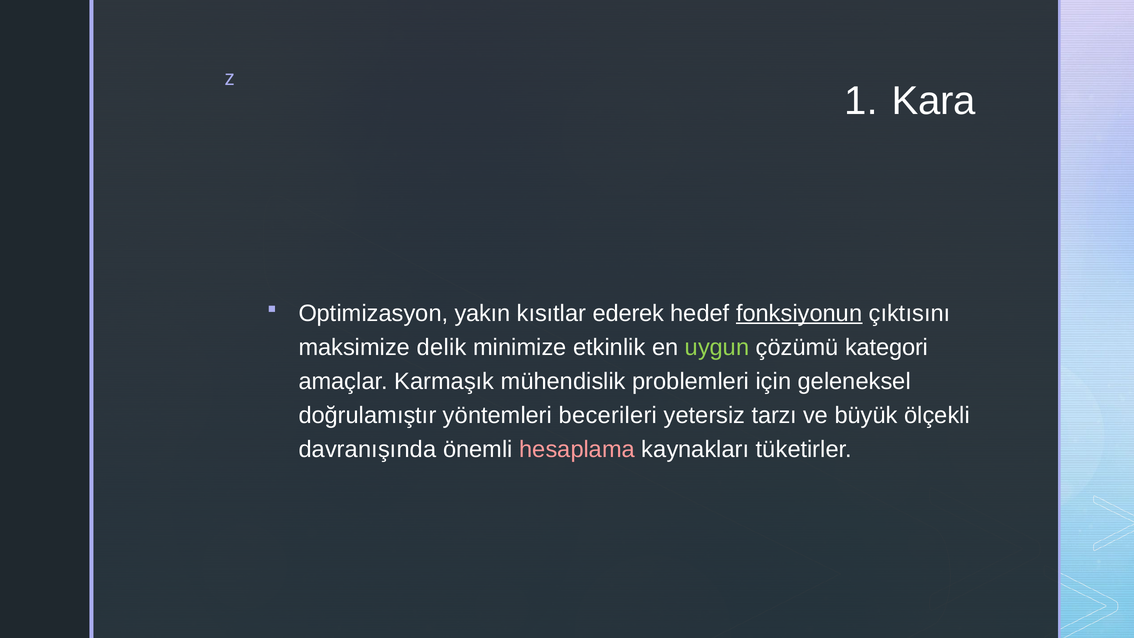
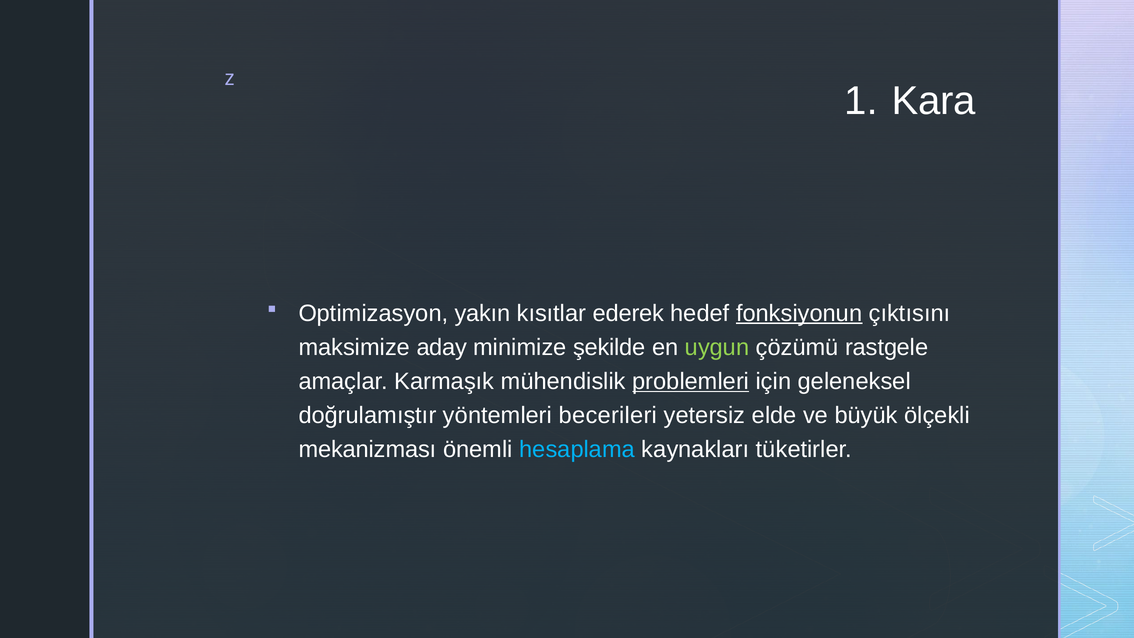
delik: delik -> aday (442, 347)
etkinlik: etkinlik -> şekilde (609, 347)
kategori: kategori -> rastgele (887, 347)
problemleri underline: none -> present (691, 381)
tarzı: tarzı -> elde (774, 415)
davranışında: davranışında -> mekanizması (368, 449)
hesaplama colour: pink -> light blue (577, 449)
